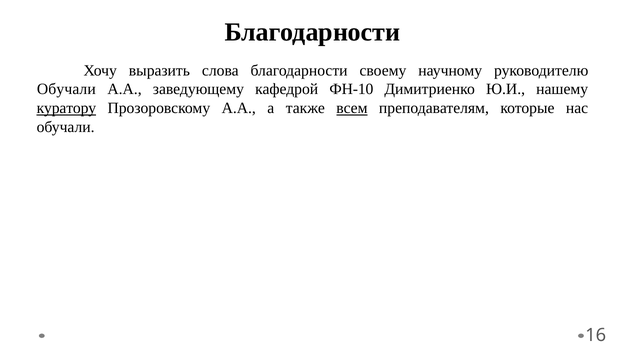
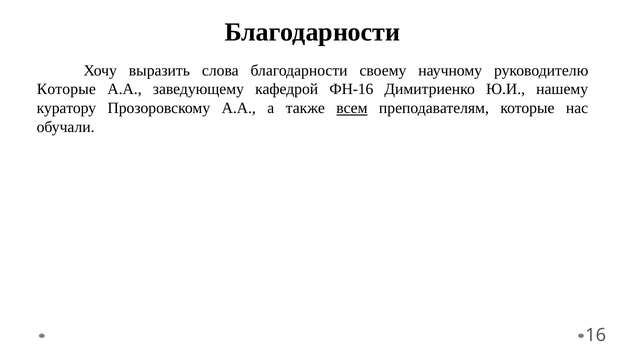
Обучали: Обучали -> Которые (66, 89)
ФН-10: ФН-10 -> ФН-16 (351, 89)
куратору underline: present -> none (66, 108)
